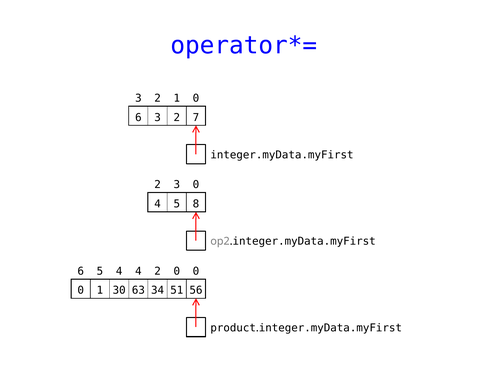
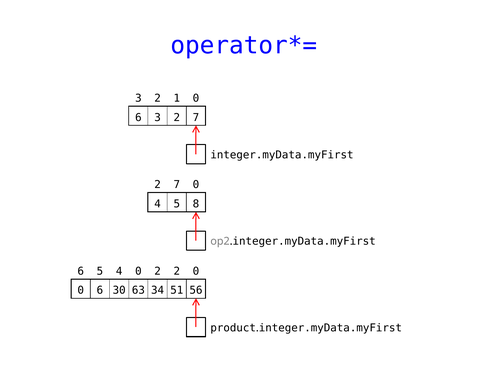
3: 3 -> 7 (177, 185)
4 4: 4 -> 0 (138, 271)
2 0: 0 -> 2 (177, 271)
1: 1 -> 6 (100, 290)
